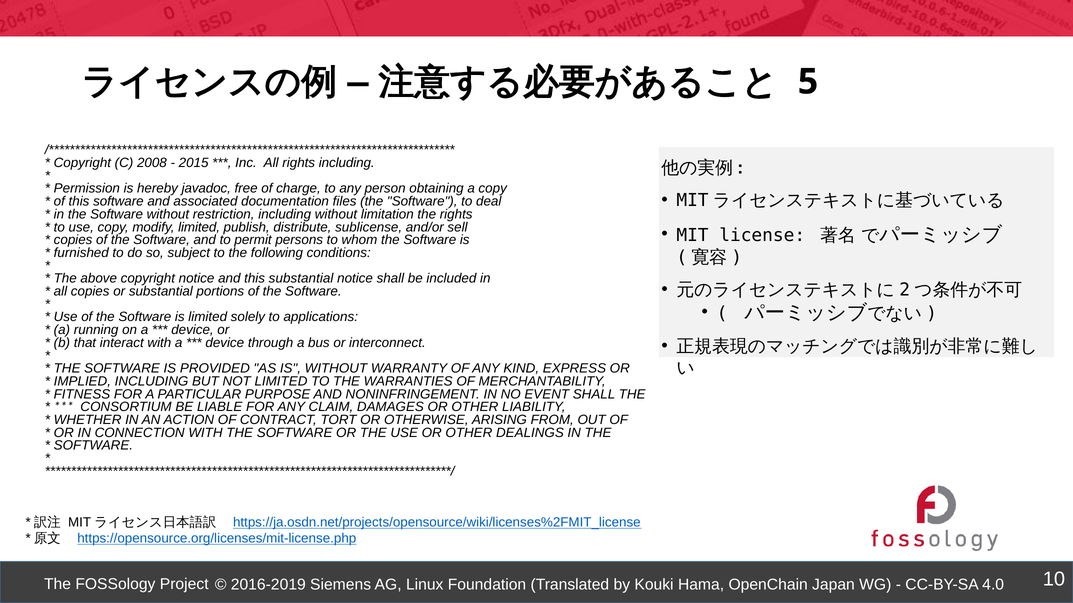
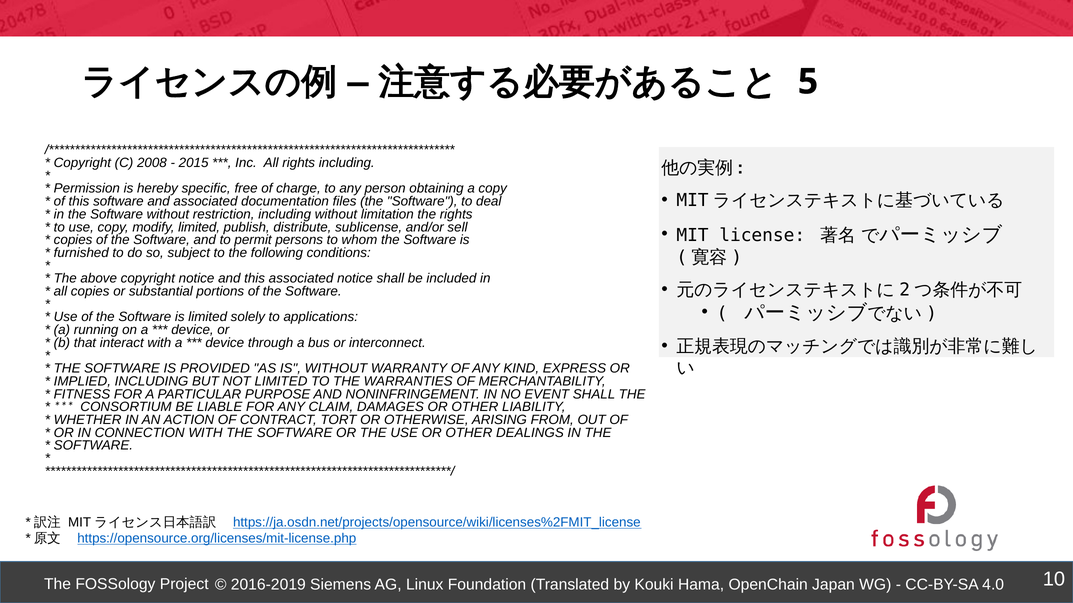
javadoc: javadoc -> specific (206, 189)
this substantial: substantial -> associated (301, 279)
